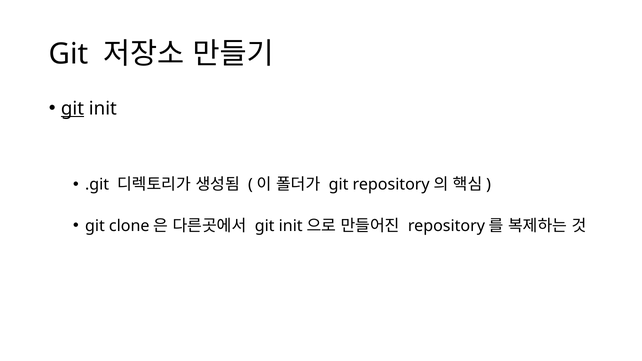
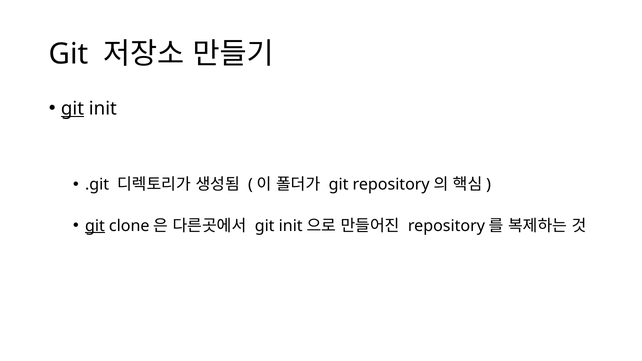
git underline: none -> present (95, 226)
